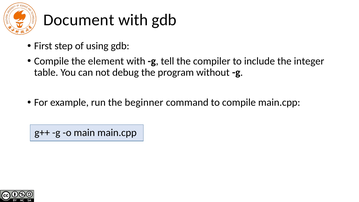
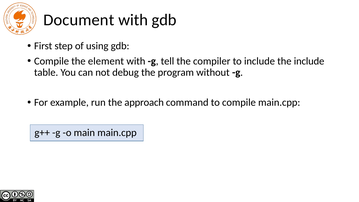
the integer: integer -> include (309, 61)
beginner: beginner -> approach (144, 102)
